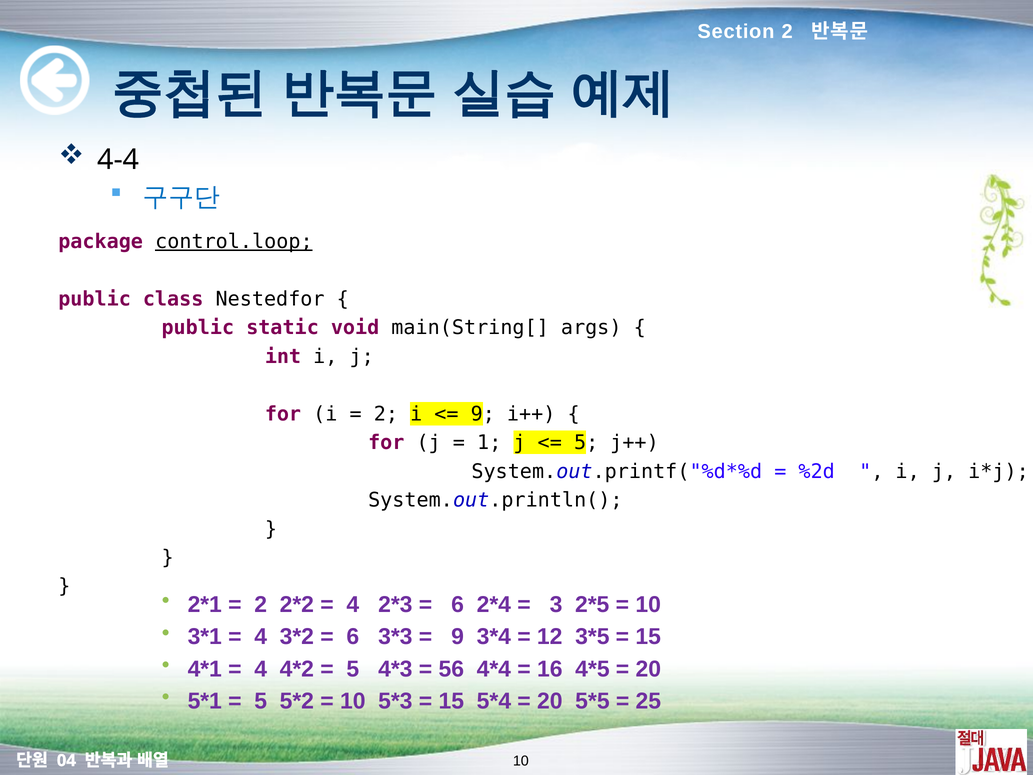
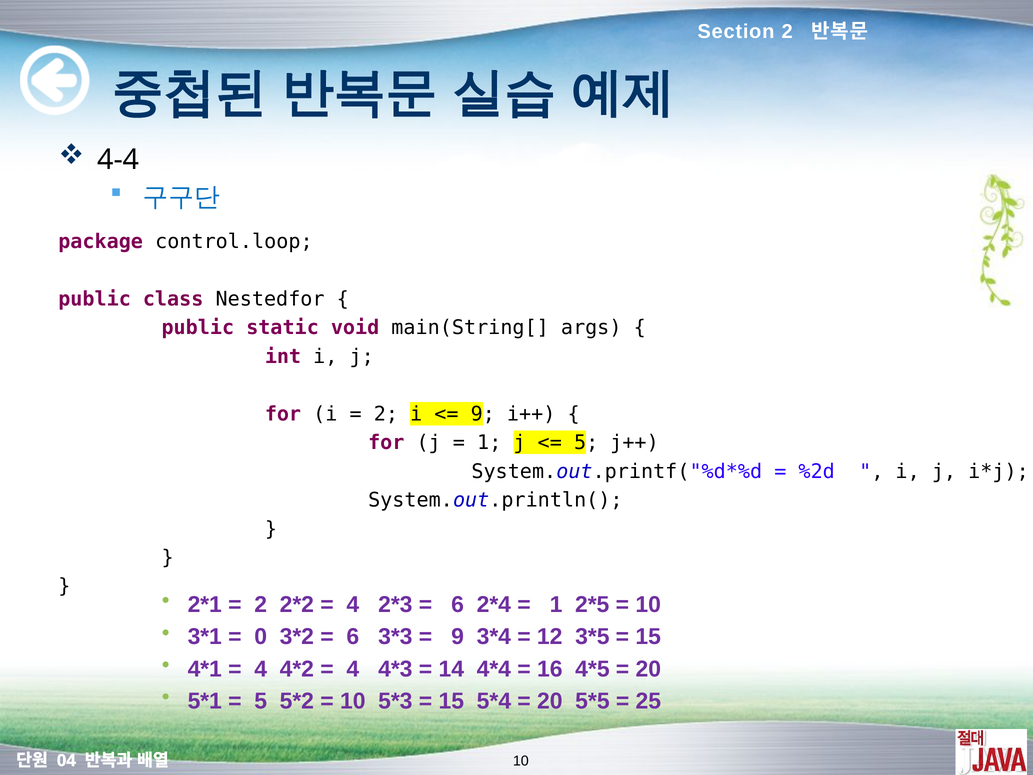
control.loop underline: present -> none (234, 242)
3: 3 -> 1 (556, 604)
4: 4 -> 0 (261, 637)
5: 5 -> 4 (353, 669)
56: 56 -> 14 (451, 669)
